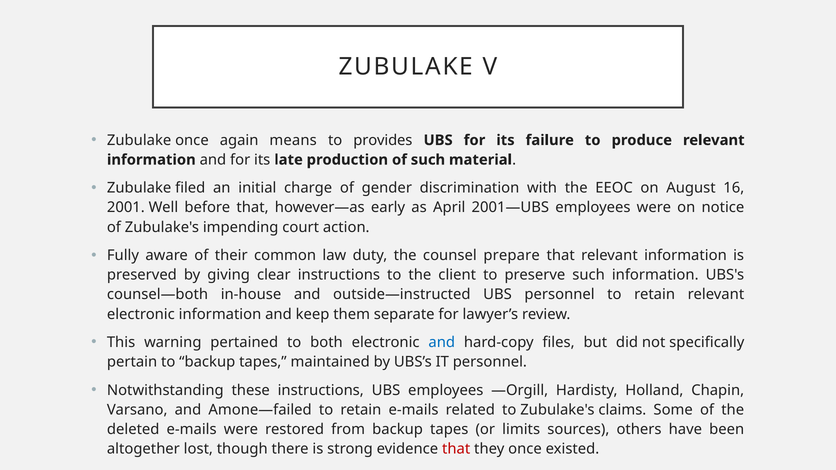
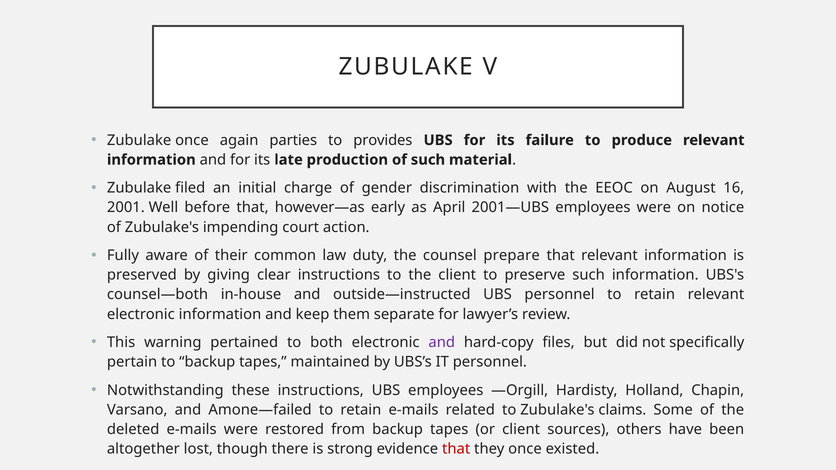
means: means -> parties (293, 140)
and colour: blue -> purple (442, 343)
or limits: limits -> client (521, 430)
